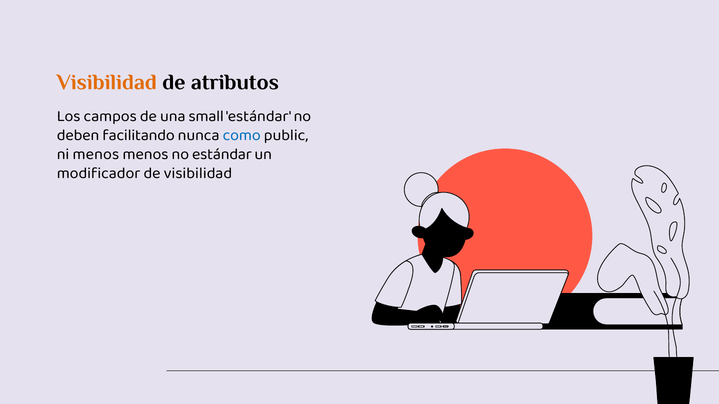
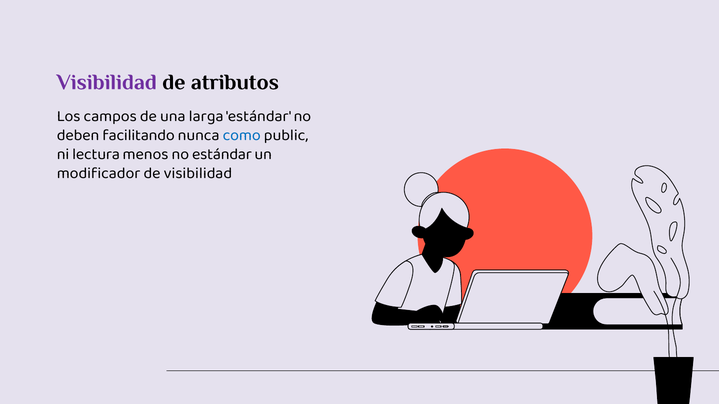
Visibilidad colour: orange -> purple (107, 82)
small: small -> larga (206, 116)
ni menos: menos -> lectura (96, 154)
